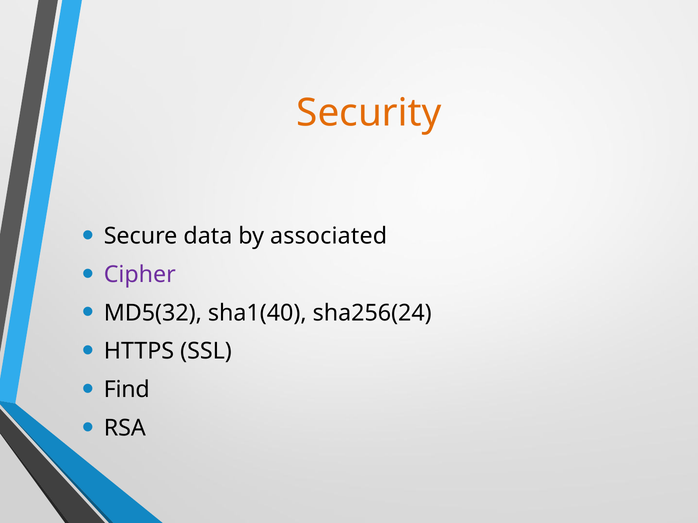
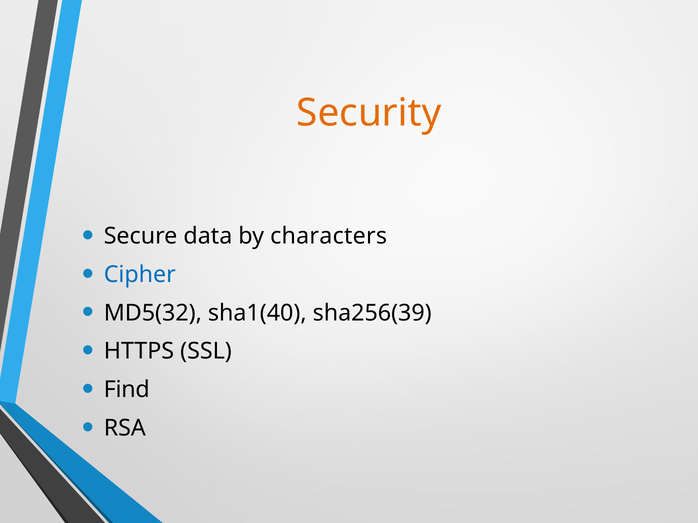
associated: associated -> characters (329, 236)
Cipher colour: purple -> blue (140, 275)
sha256(24: sha256(24 -> sha256(39 (372, 313)
